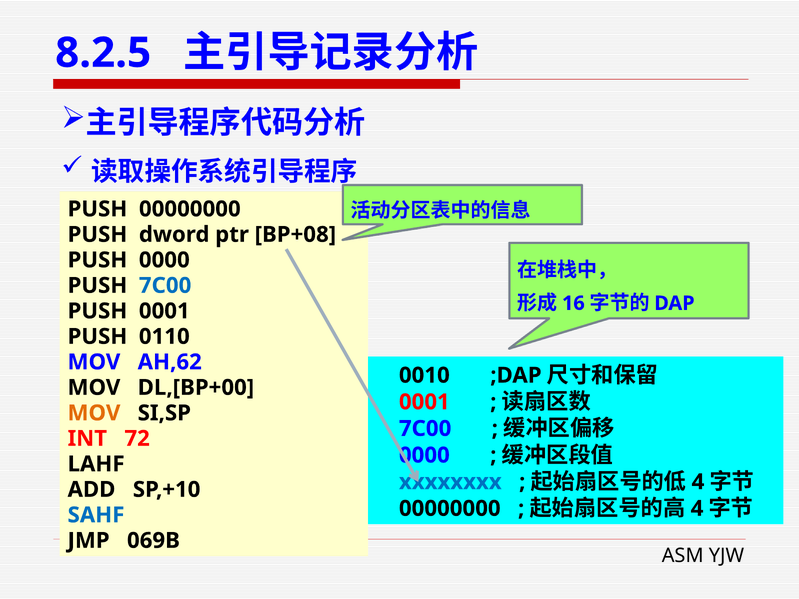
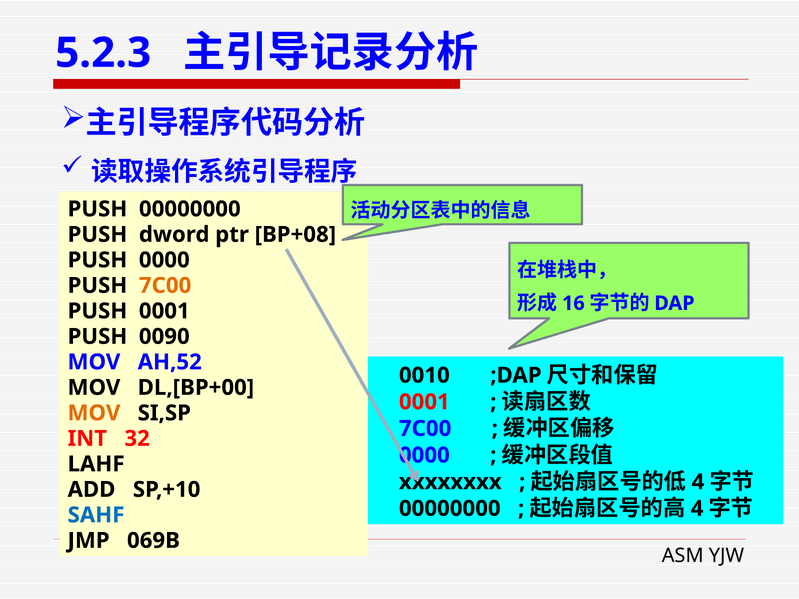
8.2.5: 8.2.5 -> 5.2.3 (103, 53)
7C00 colour: blue -> orange (165, 286)
0110: 0110 -> 0090 (164, 337)
AH,62: AH,62 -> AH,52 (170, 362)
72: 72 -> 32 (137, 439)
xxxxxxxx colour: blue -> black (450, 482)
